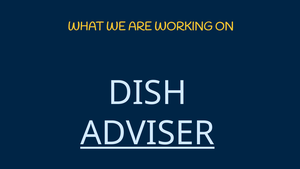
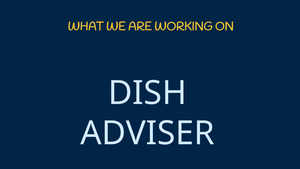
ADVISER underline: present -> none (147, 133)
